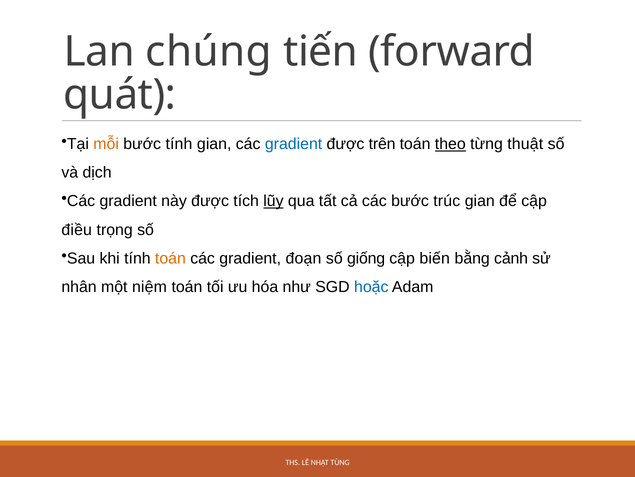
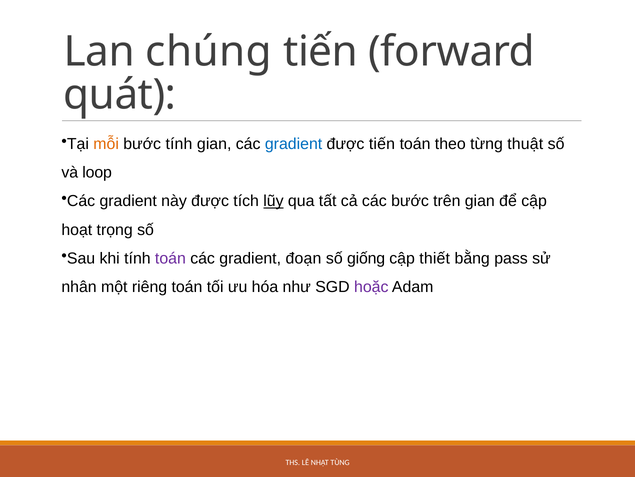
được trên: trên -> tiến (382, 144)
theo underline: present -> none (450, 144)
dịch: dịch -> loop (97, 172)
trúc: trúc -> trên (447, 201)
điều: điều -> hoạt (77, 230)
toán colour: orange -> purple (170, 258)
biến: biến -> thiết (435, 258)
cảnh: cảnh -> pass (511, 258)
niệm: niệm -> riêng (150, 287)
hoặc colour: blue -> purple (371, 287)
